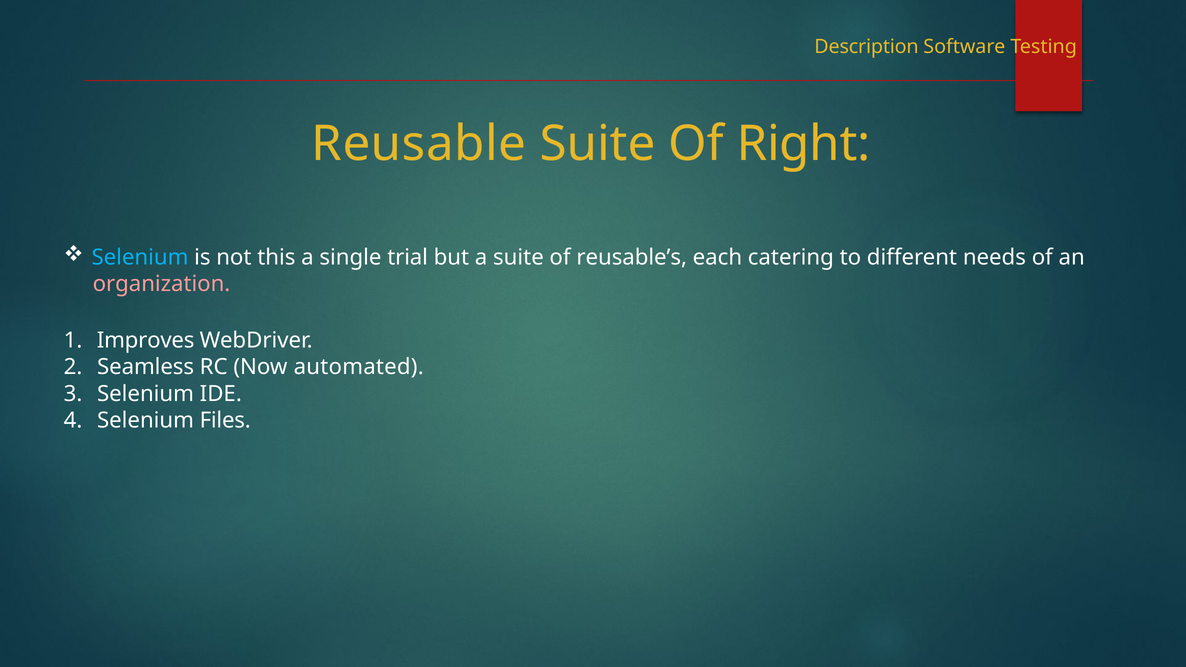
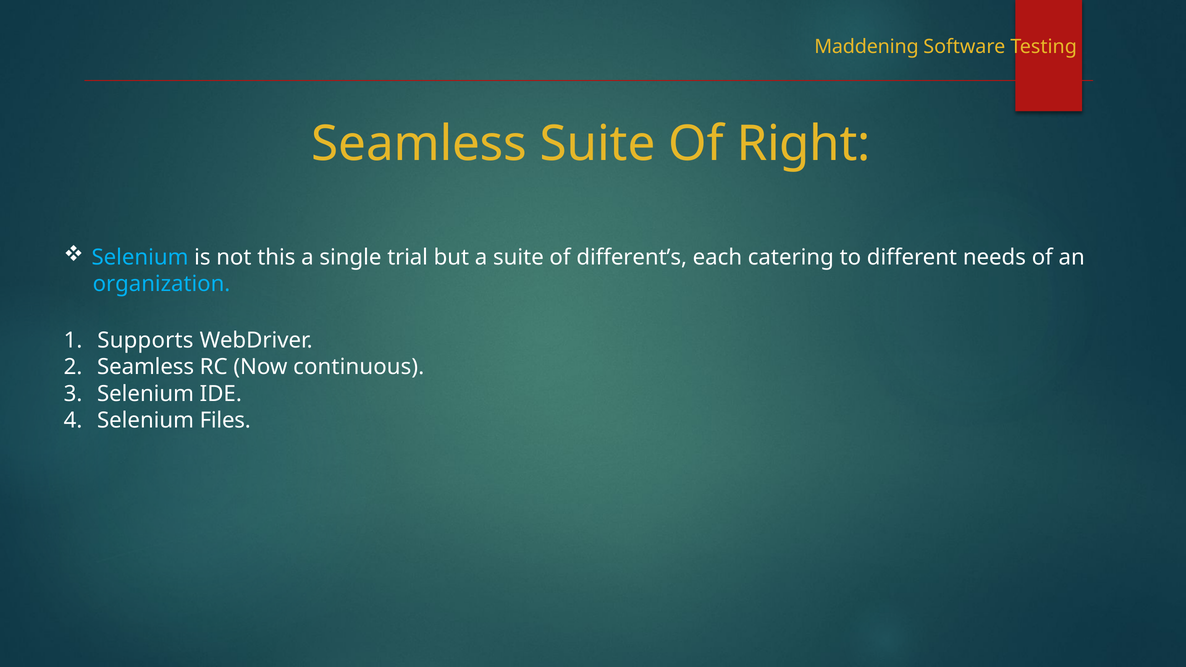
Description: Description -> Maddening (867, 47)
Reusable: Reusable -> Seamless (419, 144)
reusable’s: reusable’s -> different’s (632, 257)
organization colour: pink -> light blue (161, 284)
Improves: Improves -> Supports (145, 340)
automated: automated -> continuous (359, 367)
